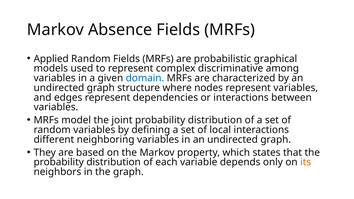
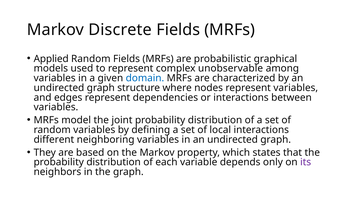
Absence: Absence -> Discrete (120, 30)
discriminative: discriminative -> unobservable (231, 68)
its colour: orange -> purple (306, 162)
